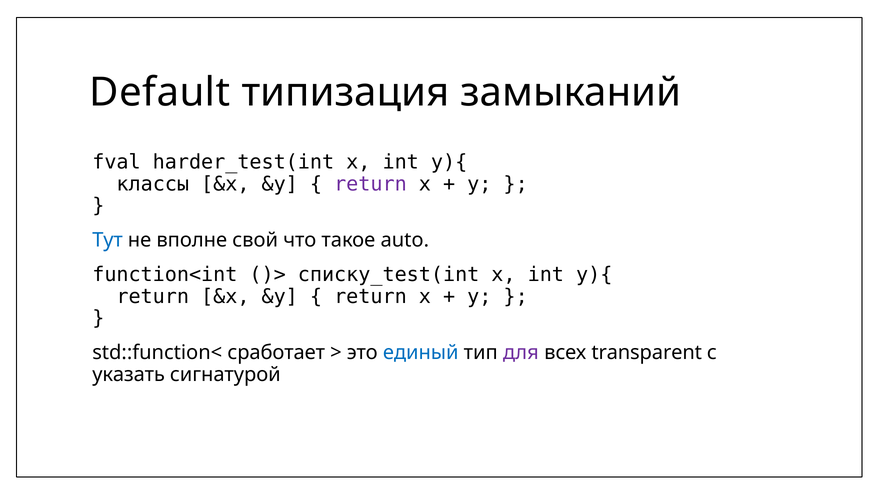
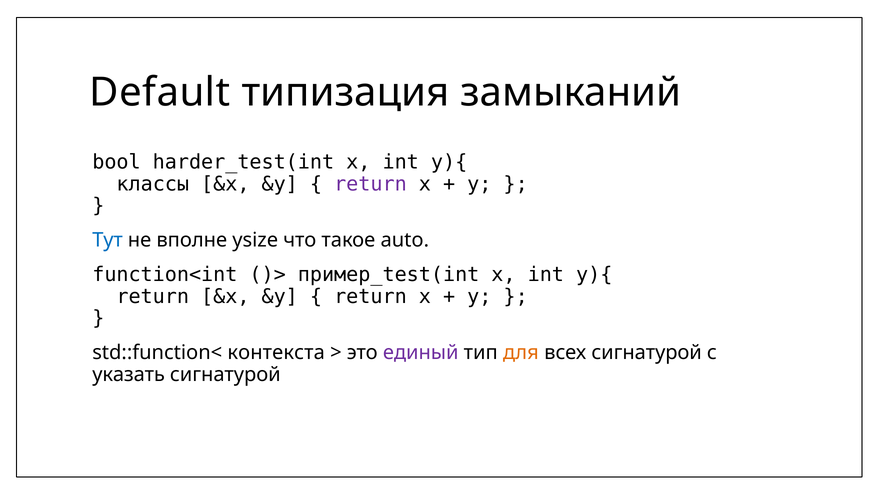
fval: fval -> bool (116, 162)
свой: свой -> ysize (255, 240)
списку_test(int: списку_test(int -> пример_test(int (389, 275)
сработает: сработает -> контекста (276, 353)
единый colour: blue -> purple (421, 353)
для colour: purple -> orange (521, 353)
всех transparent: transparent -> сигнатурой (647, 353)
